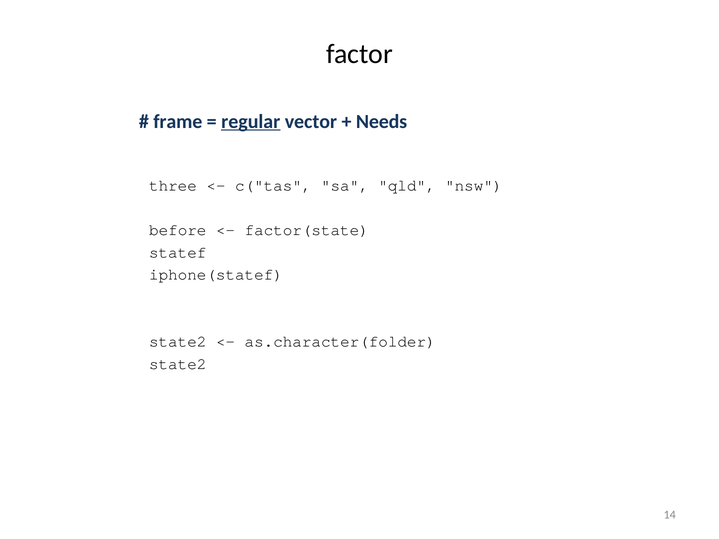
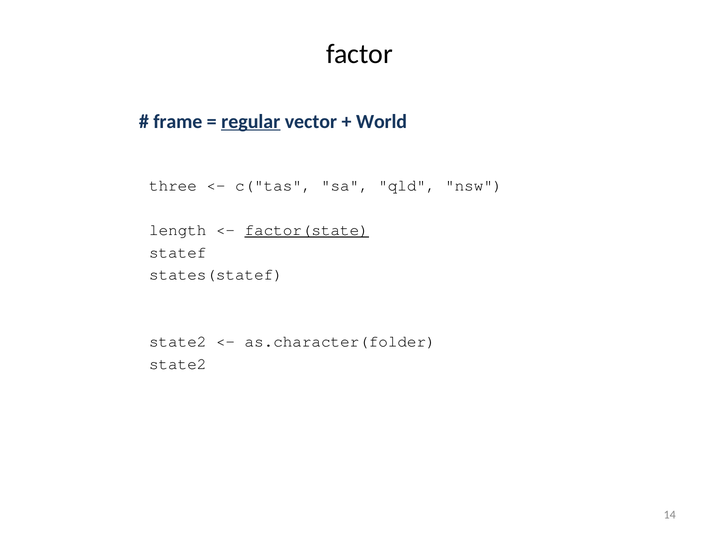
Needs: Needs -> World (382, 121)
before: before -> length (178, 230)
factor(state underline: none -> present (307, 230)
iphone(statef: iphone(statef -> states(statef (216, 275)
